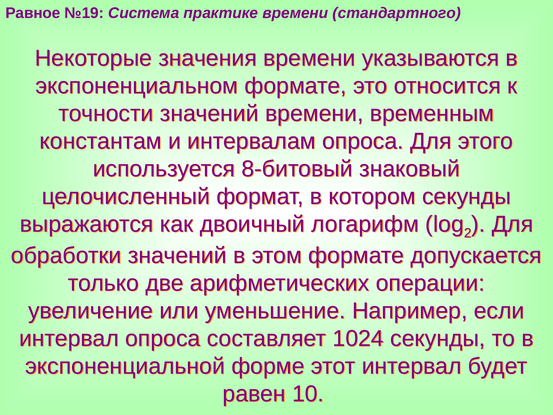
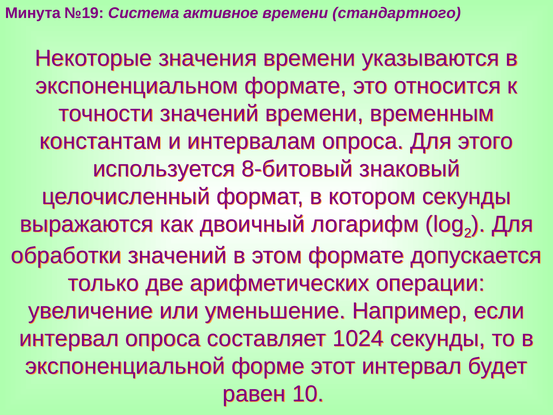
Равное: Равное -> Минута (33, 13)
практике: практике -> активное (221, 13)
